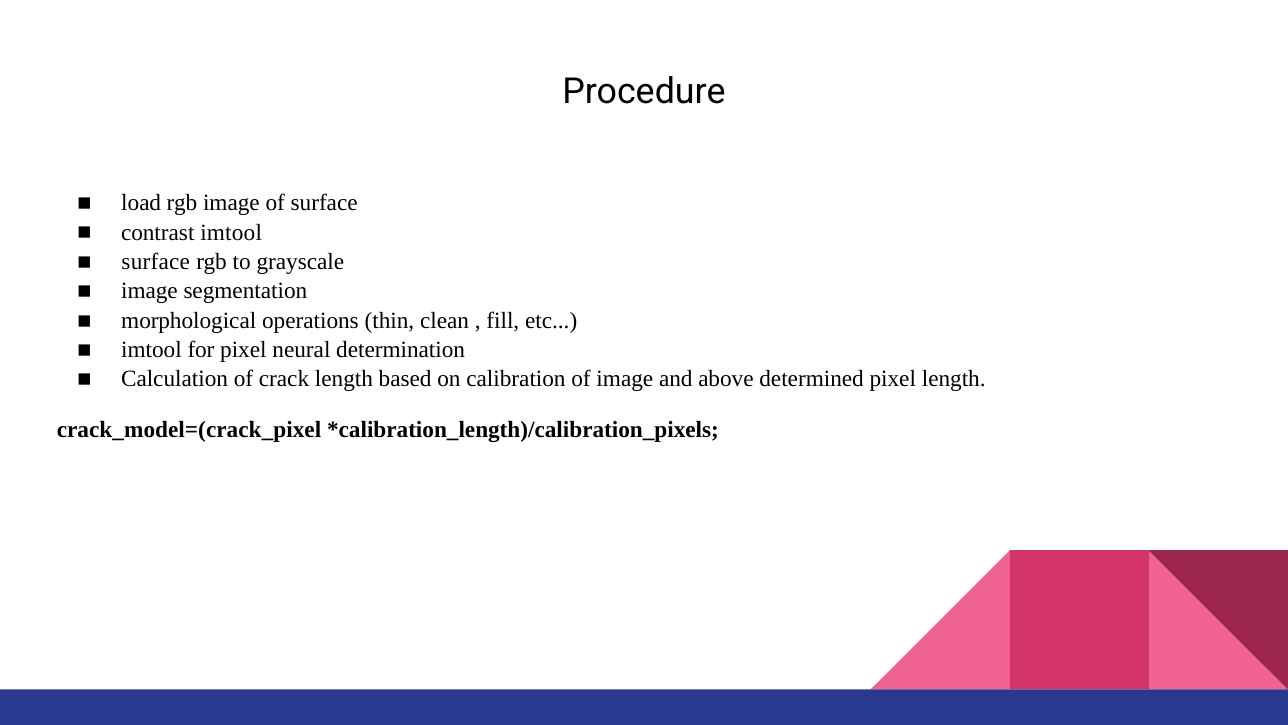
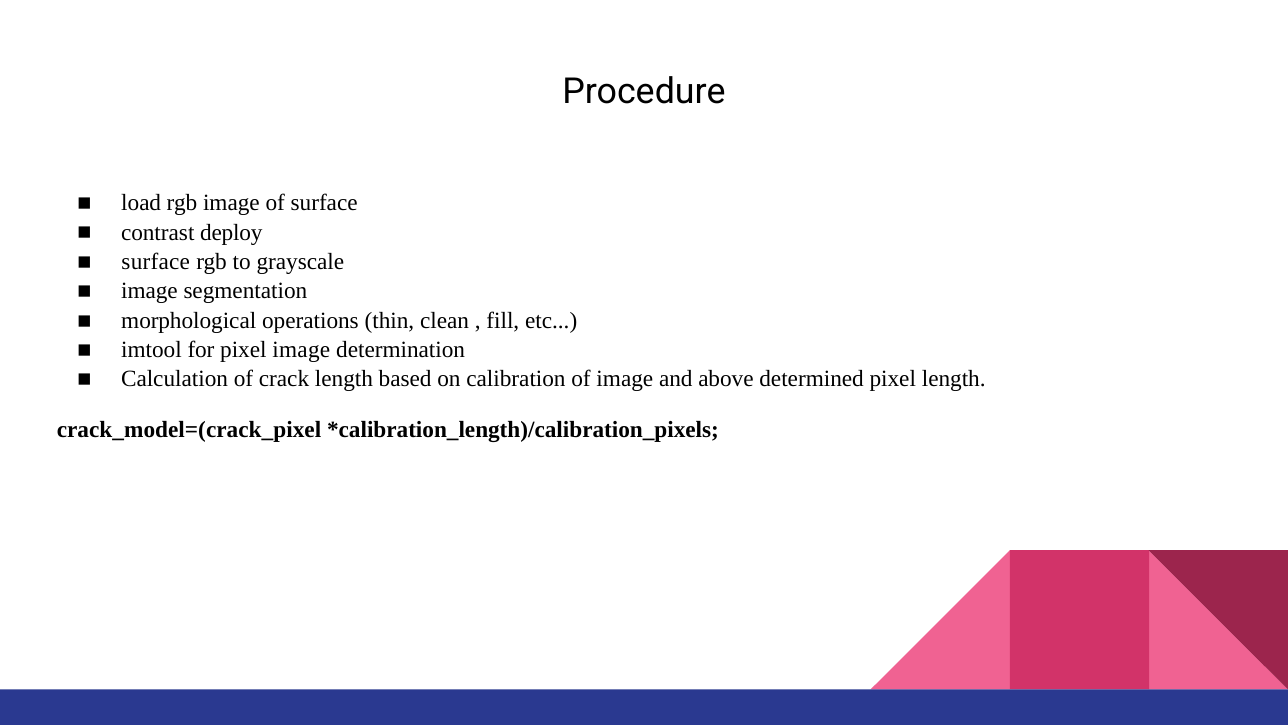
contrast imtool: imtool -> deploy (231, 232)
pixel neural: neural -> image (301, 350)
